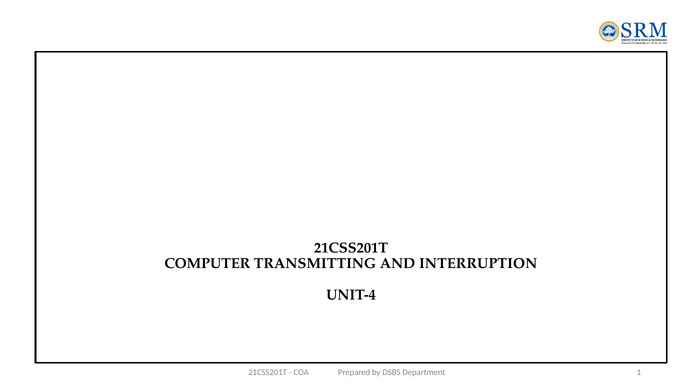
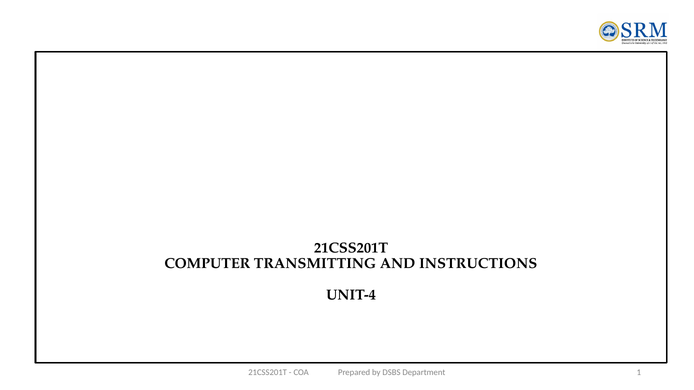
INTERRUPTION: INTERRUPTION -> INSTRUCTIONS (478, 264)
